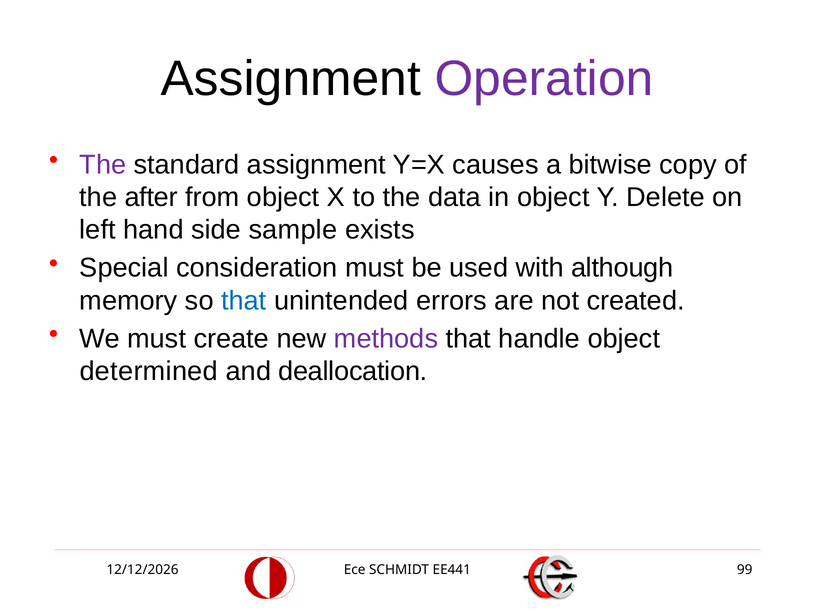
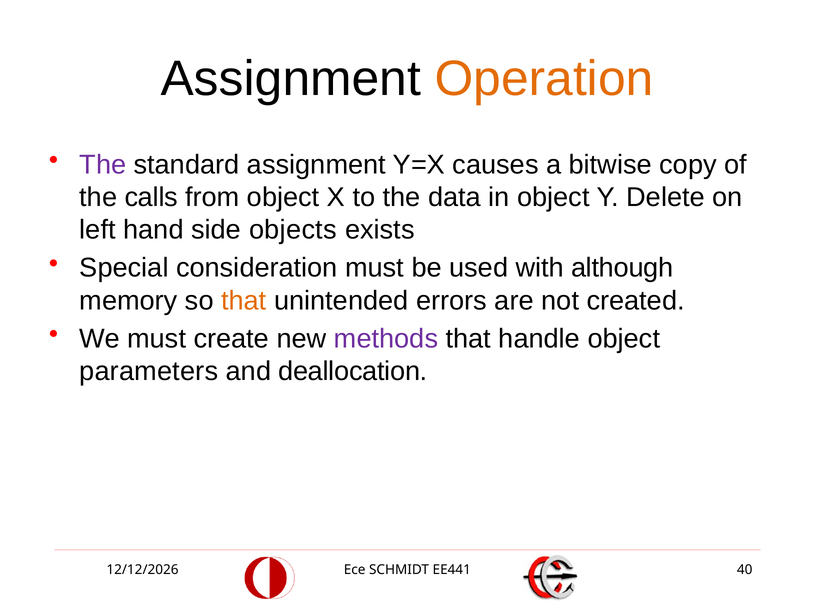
Operation colour: purple -> orange (544, 79)
after: after -> calls (151, 198)
sample: sample -> objects (293, 230)
that colour: blue -> orange (244, 301)
determined: determined -> parameters (149, 371)
99: 99 -> 40 (745, 570)
